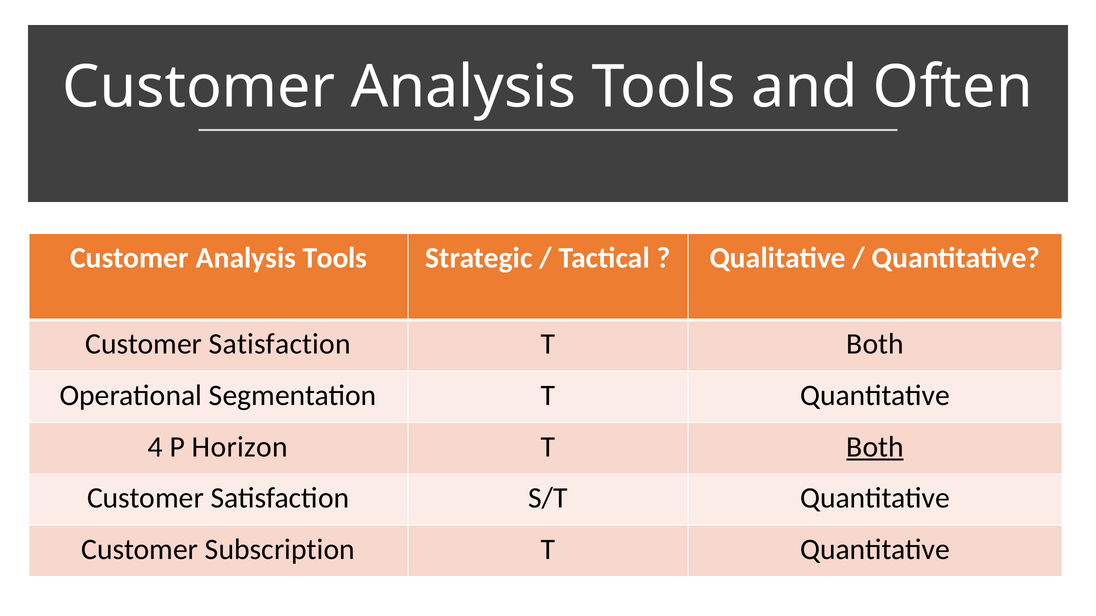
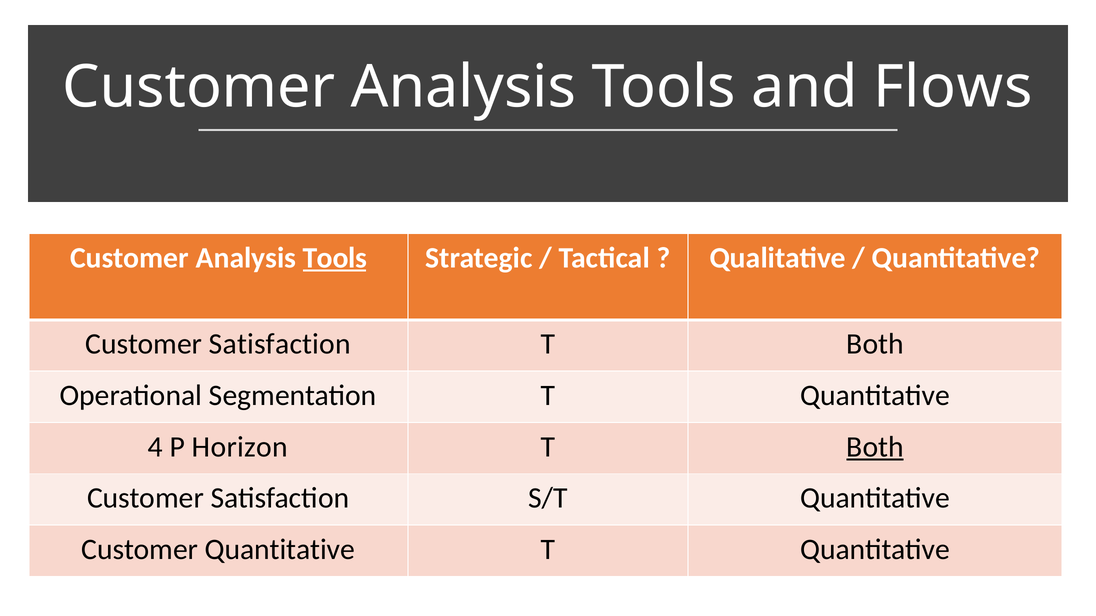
Often: Often -> Flows (953, 87)
Tools underline: none -> present (335, 258)
Customer Subscription: Subscription -> Quantitative (280, 550)
